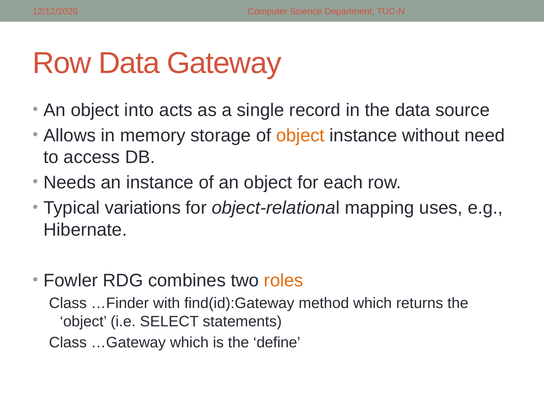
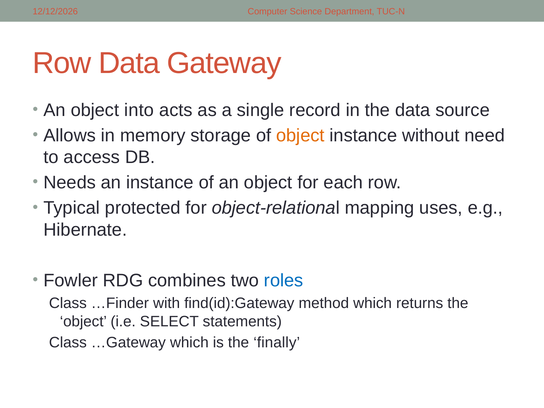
variations: variations -> protected (143, 208)
roles colour: orange -> blue (284, 280)
define: define -> finally (277, 343)
